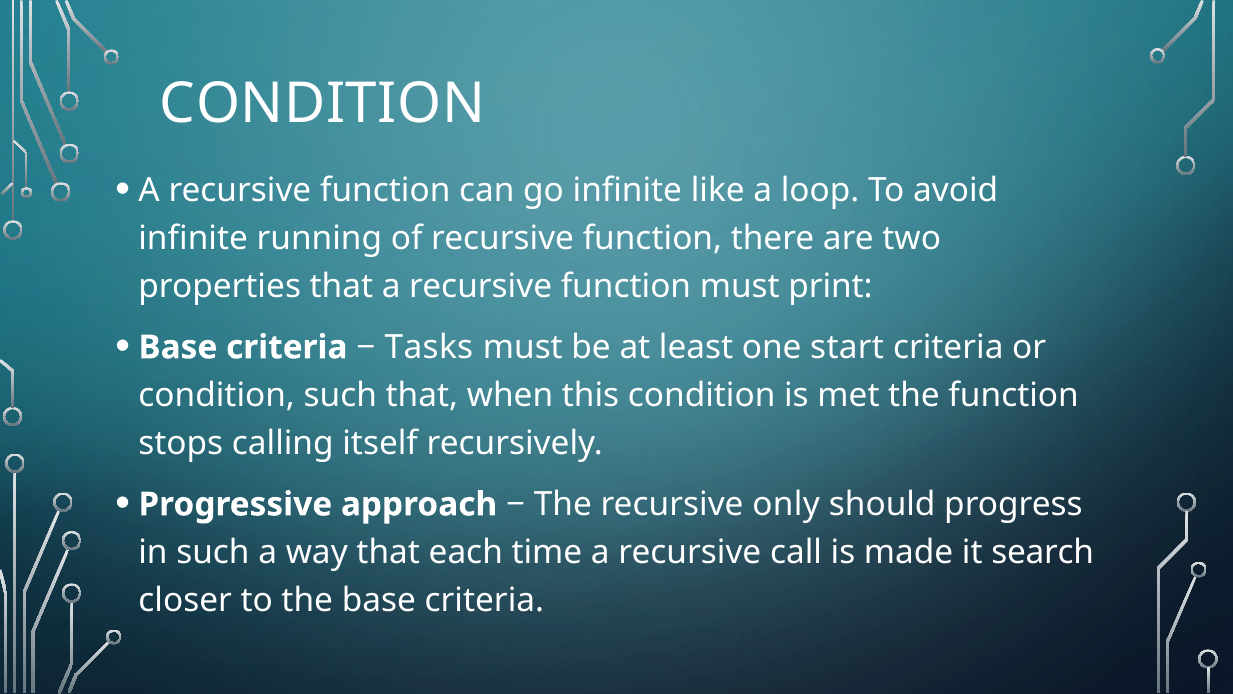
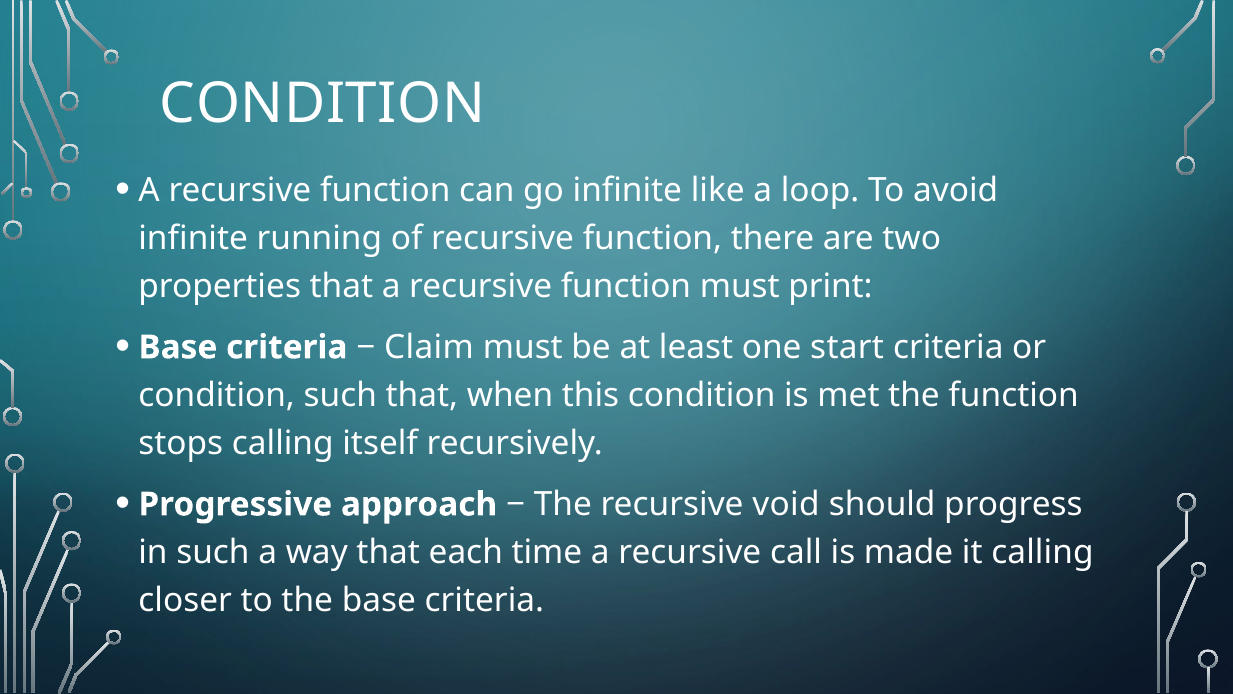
Tasks: Tasks -> Claim (429, 347)
only: only -> void (786, 504)
it search: search -> calling (1042, 552)
